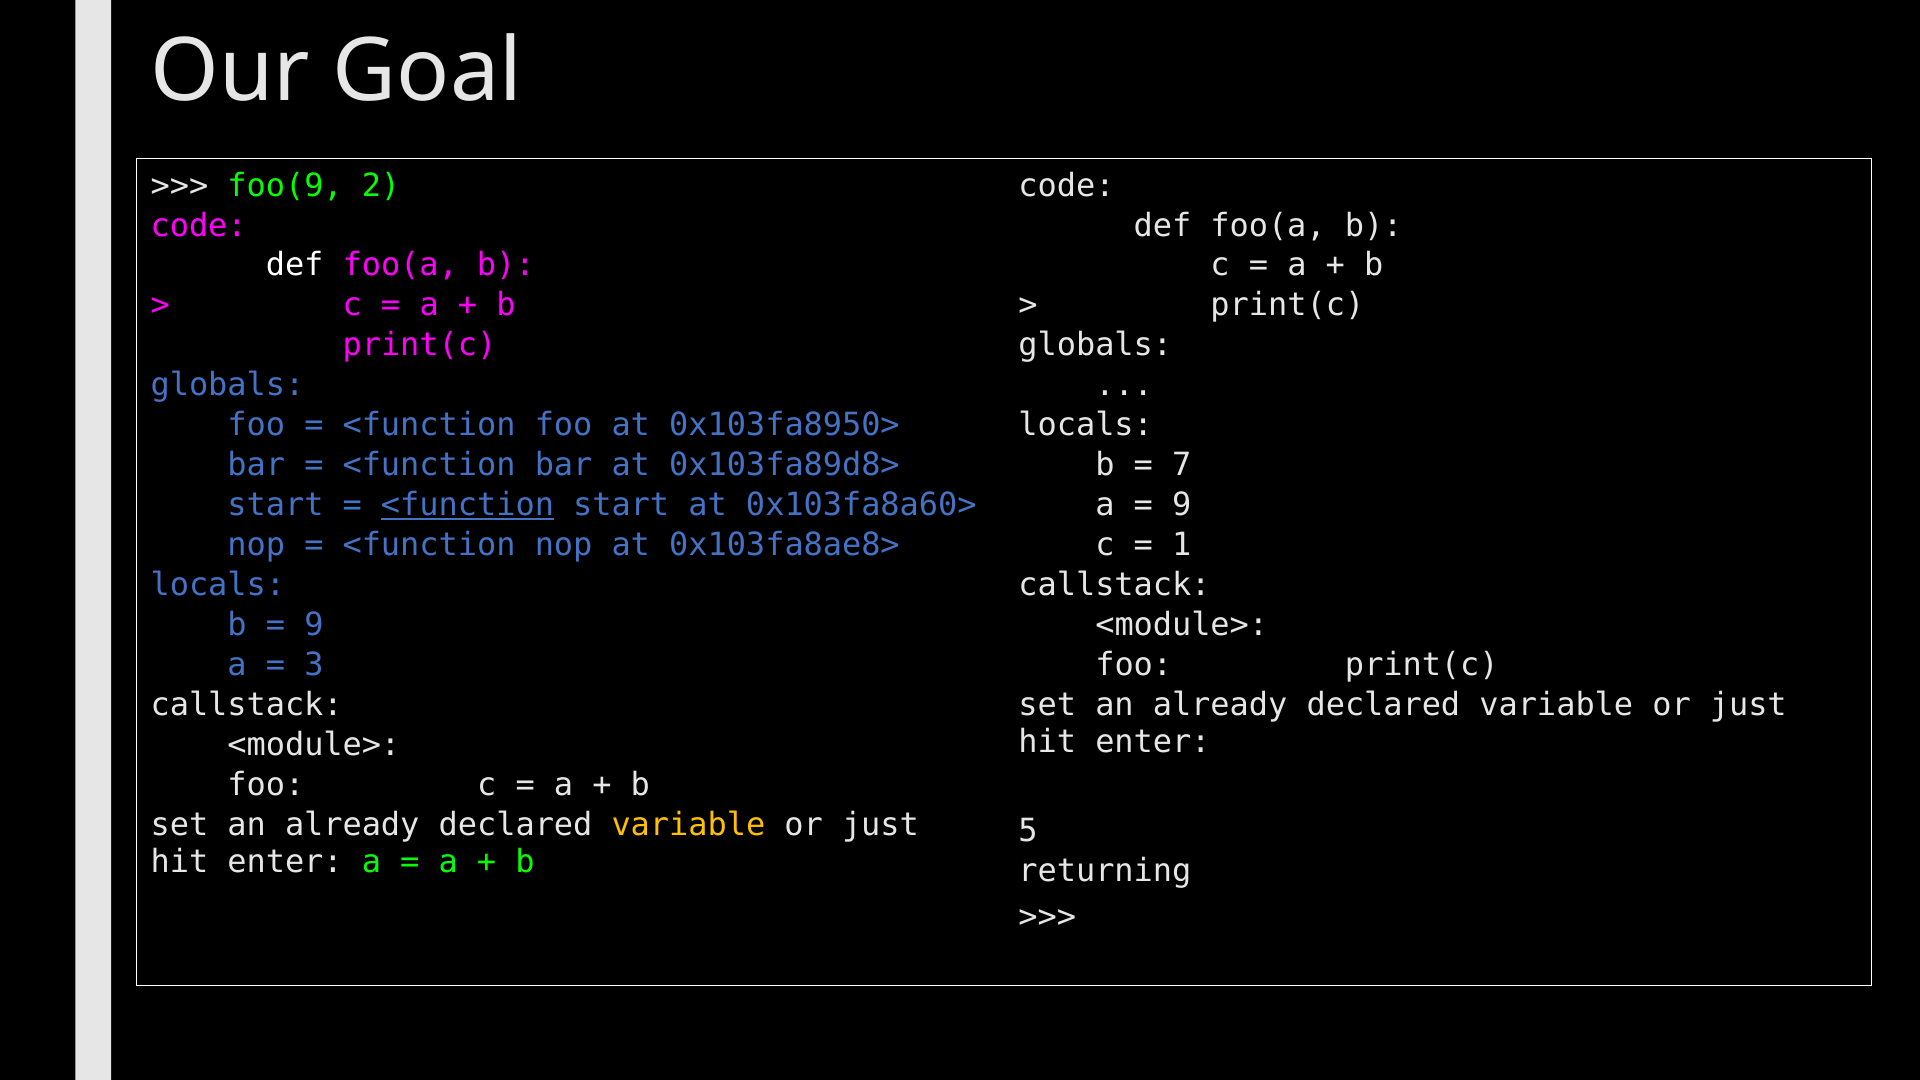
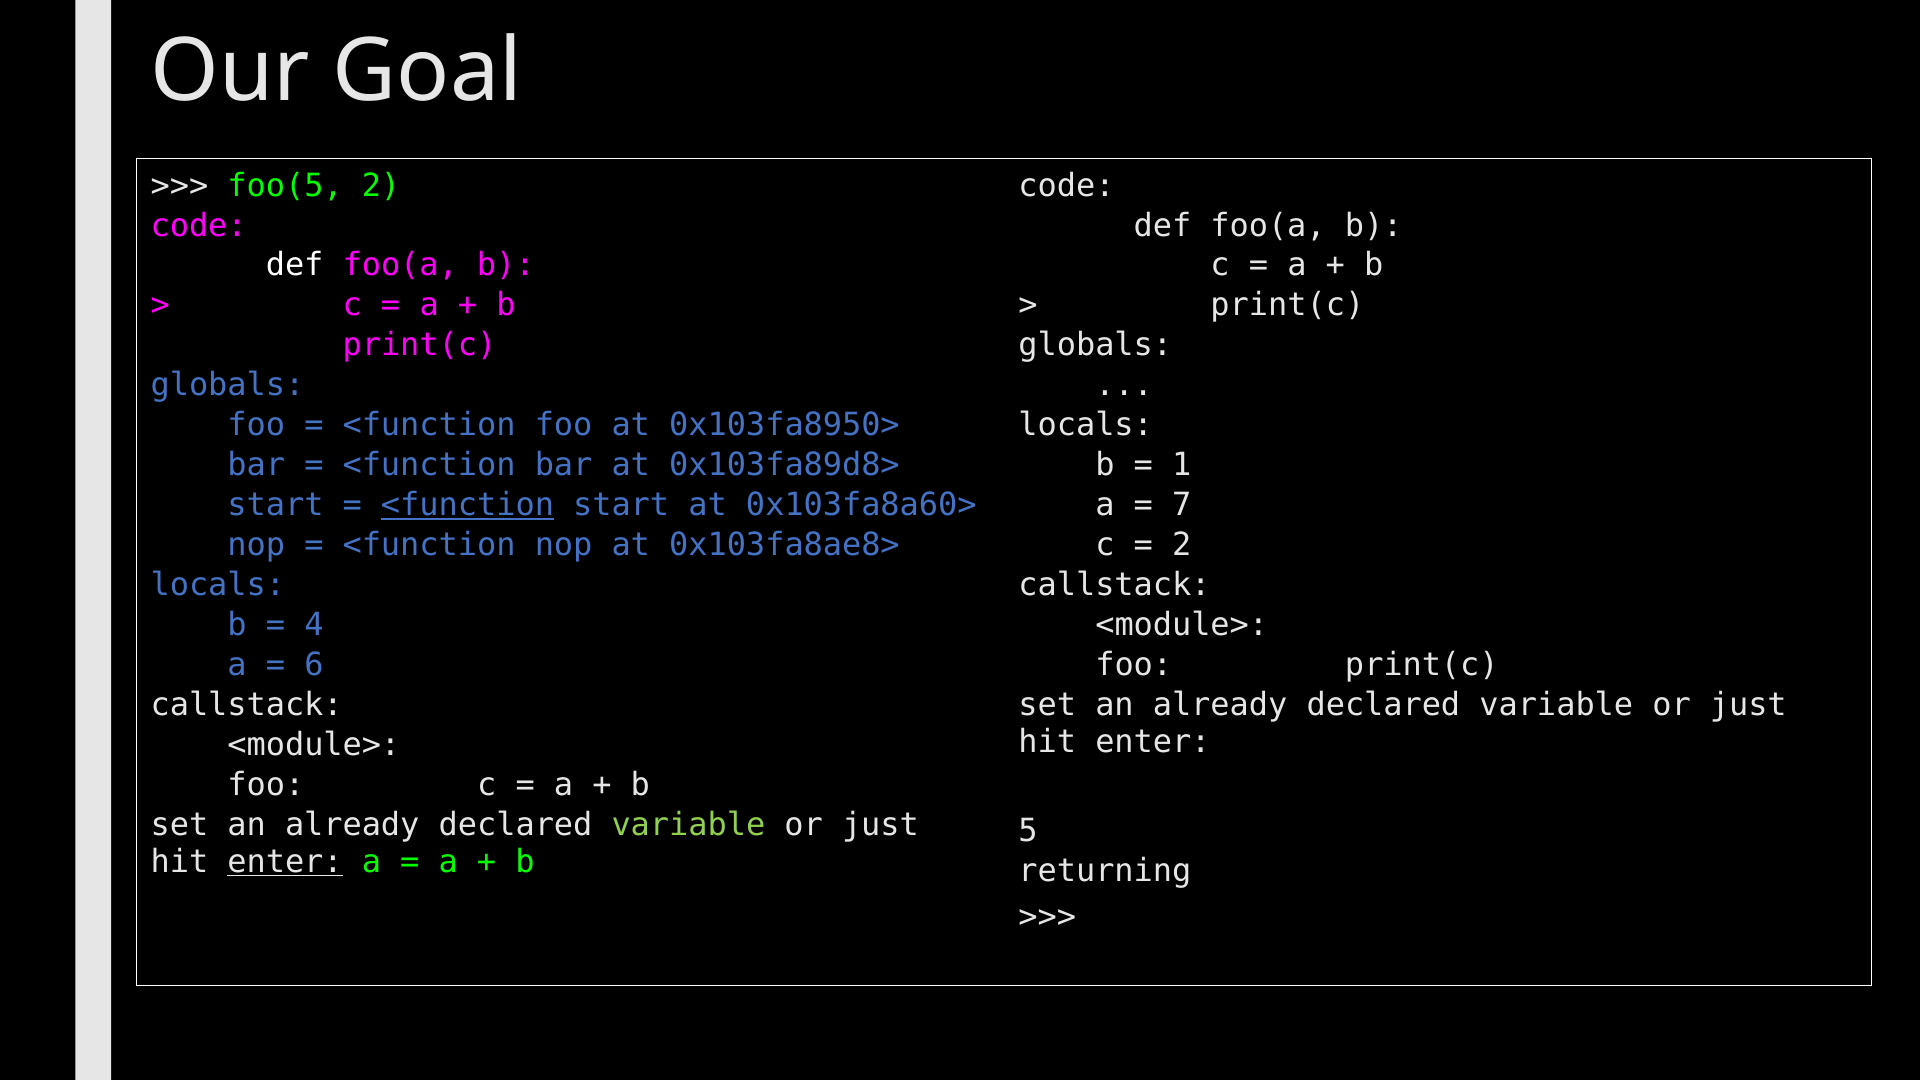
foo(9: foo(9 -> foo(5 (285, 185)
7: 7 -> 1 (1182, 465)
9: 9 -> 7 (1182, 505)
1: 1 -> 2 (1182, 545)
9: 9 -> 4 (314, 625)
3: 3 -> 6 (314, 665)
variable colour: yellow -> light green (688, 825)
enter underline: none -> present (285, 862)
